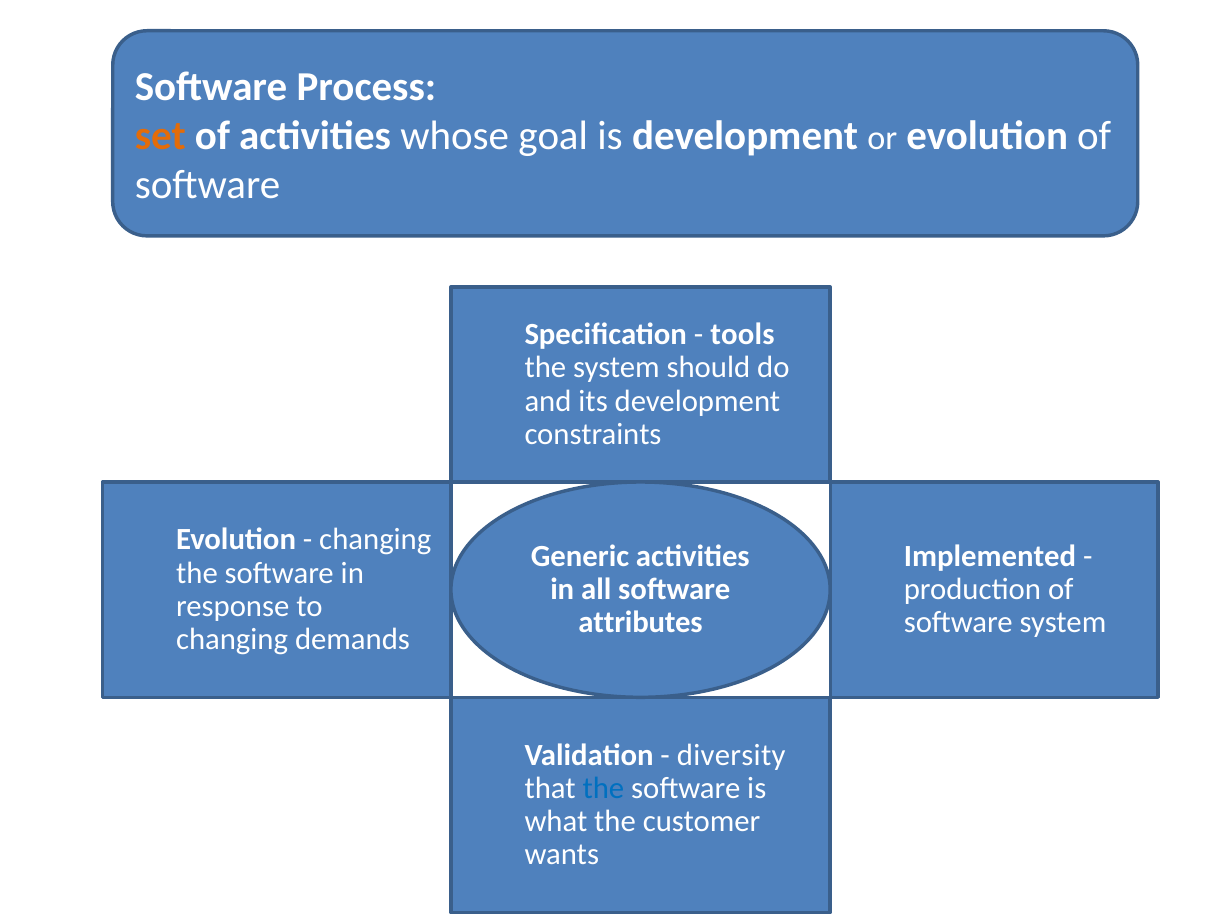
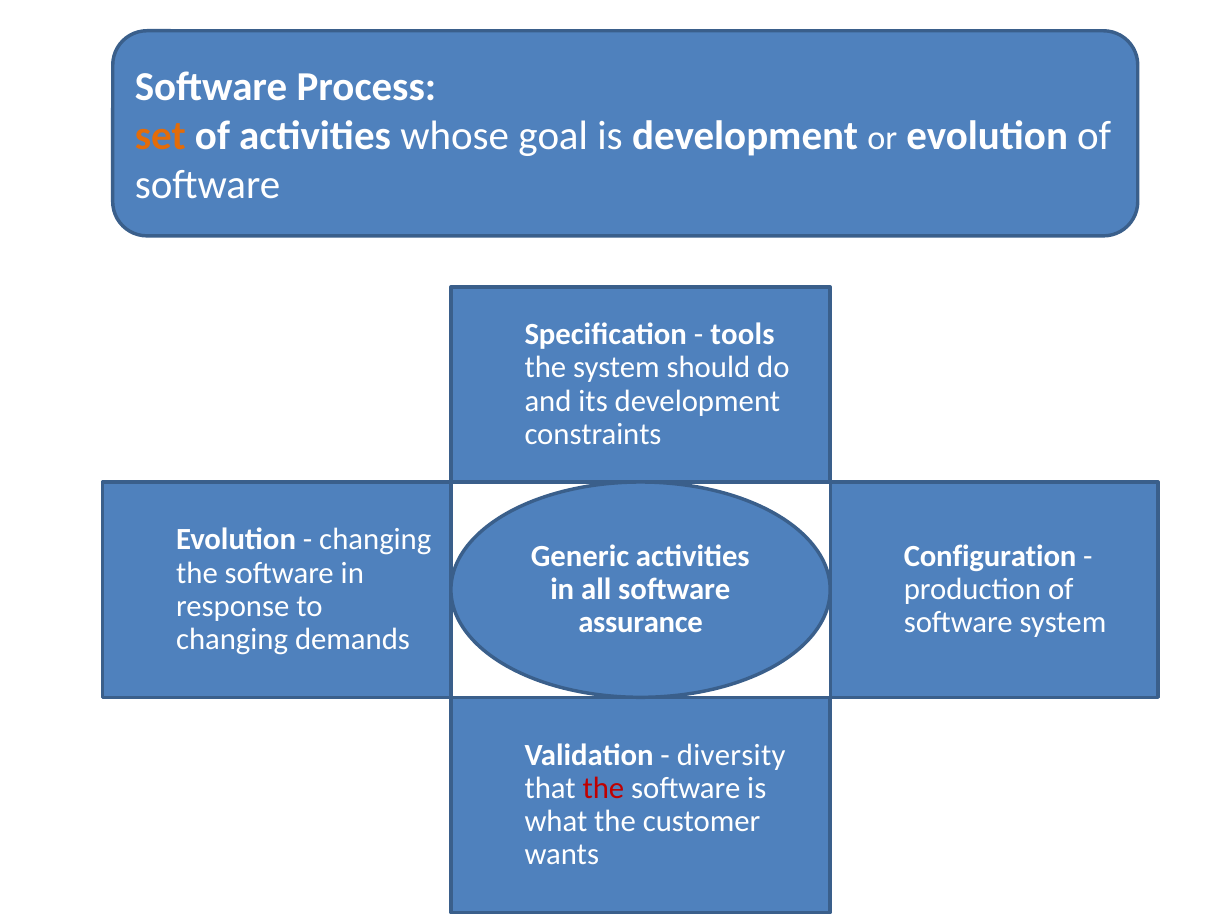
Implemented: Implemented -> Configuration (990, 556)
attributes: attributes -> assurance (641, 622)
the colour: blue -> red (603, 788)
